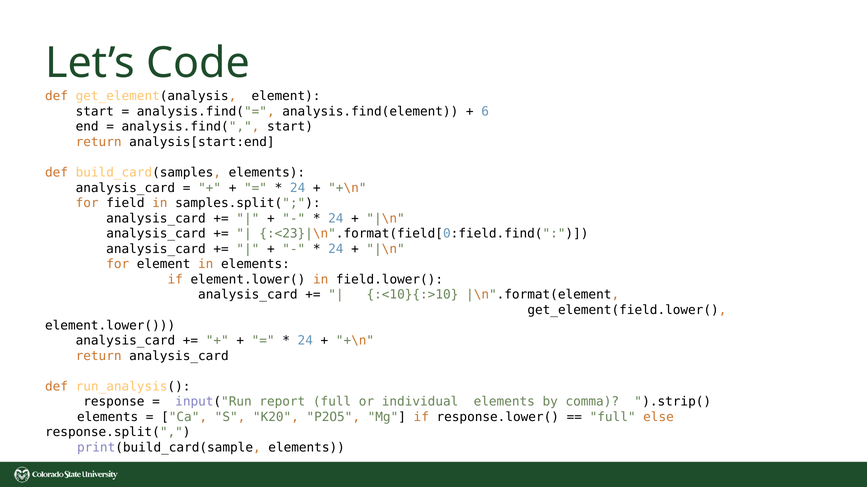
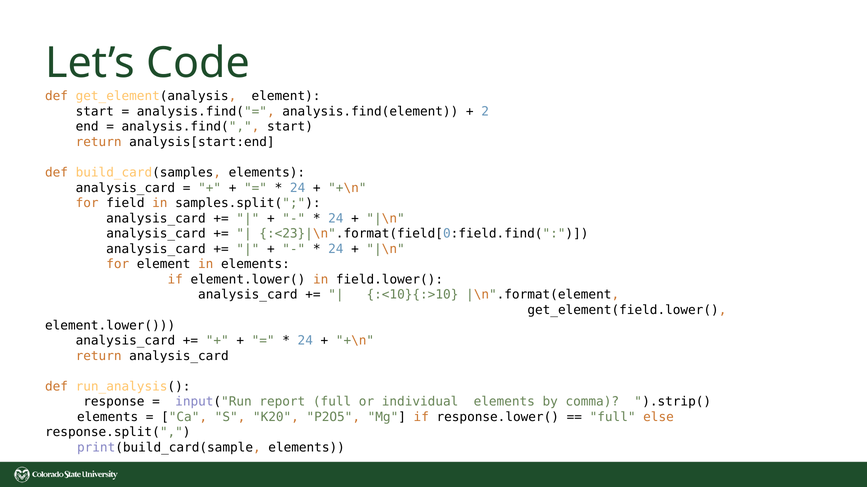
6: 6 -> 2 (485, 112)
